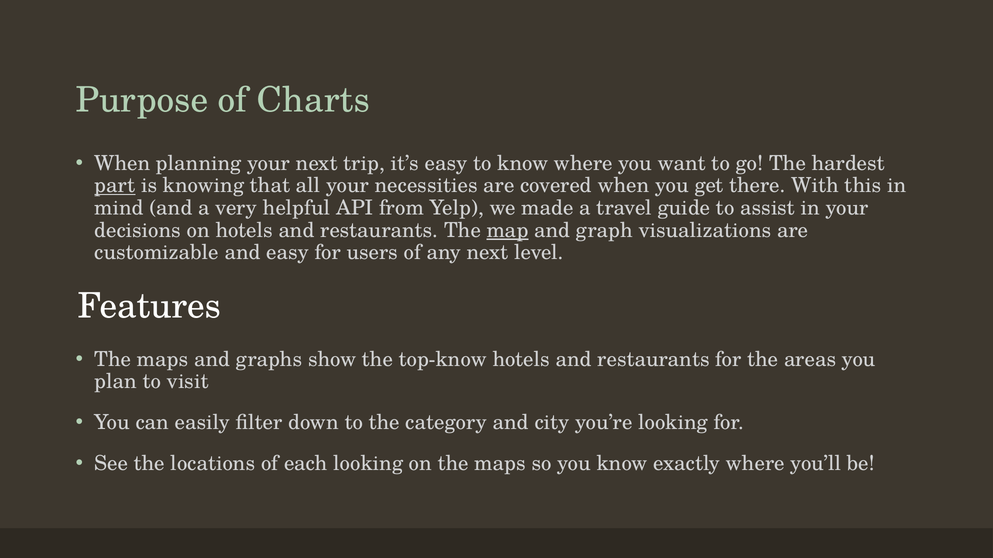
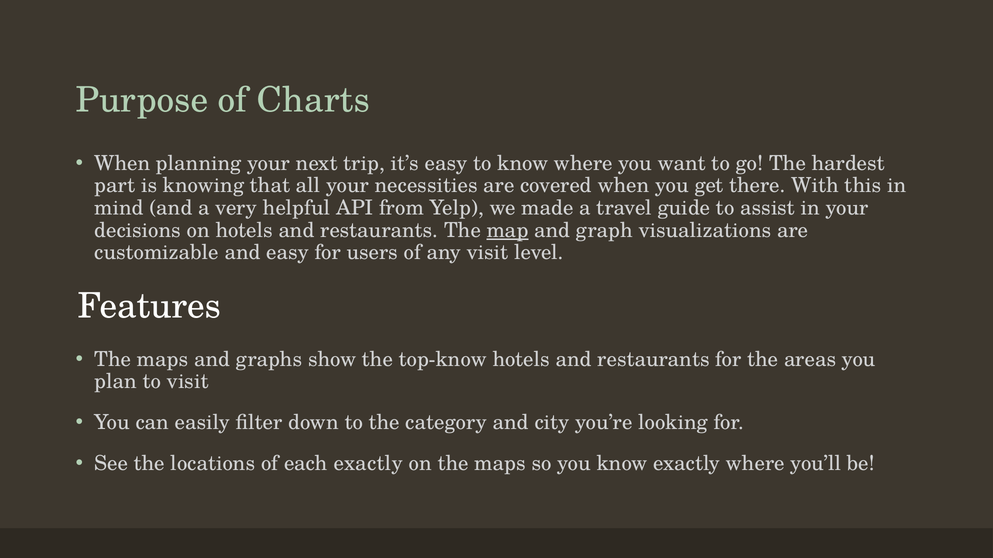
part underline: present -> none (115, 186)
any next: next -> visit (488, 253)
each looking: looking -> exactly (368, 464)
